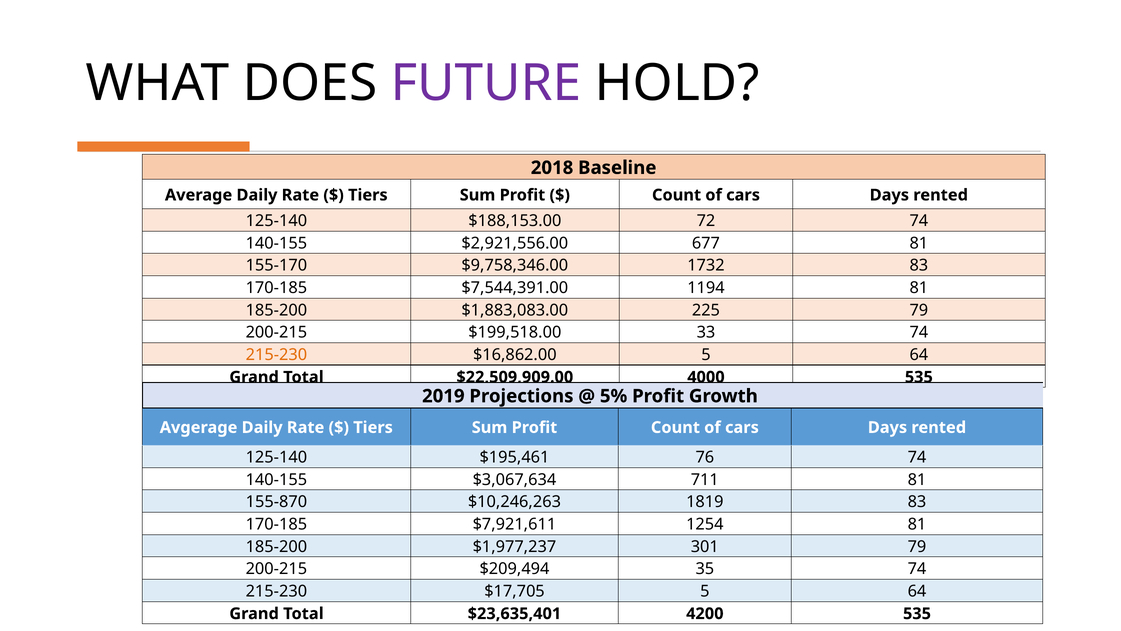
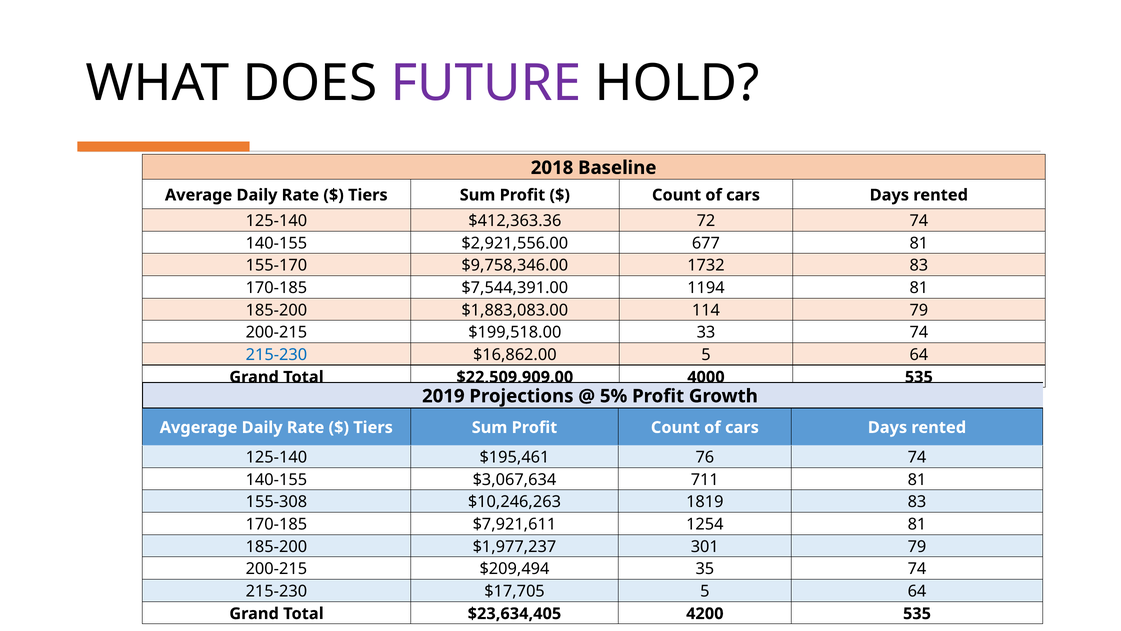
$188,153.00: $188,153.00 -> $412,363.36 (515, 221)
225: 225 -> 114 (706, 310)
215-230 colour: orange -> blue (276, 355)
155-870: 155-870 -> 155-308 (276, 502)
$23,635,401: $23,635,401 -> $23,634,405 (514, 613)
